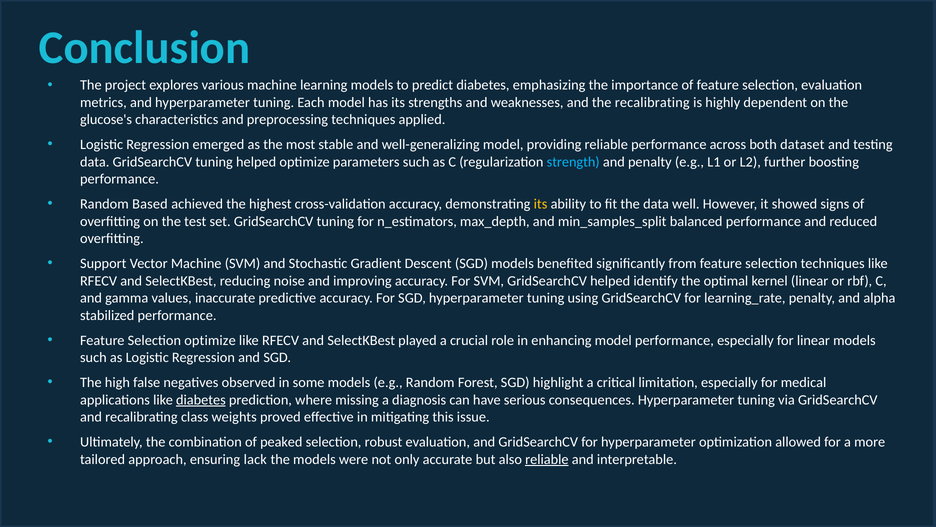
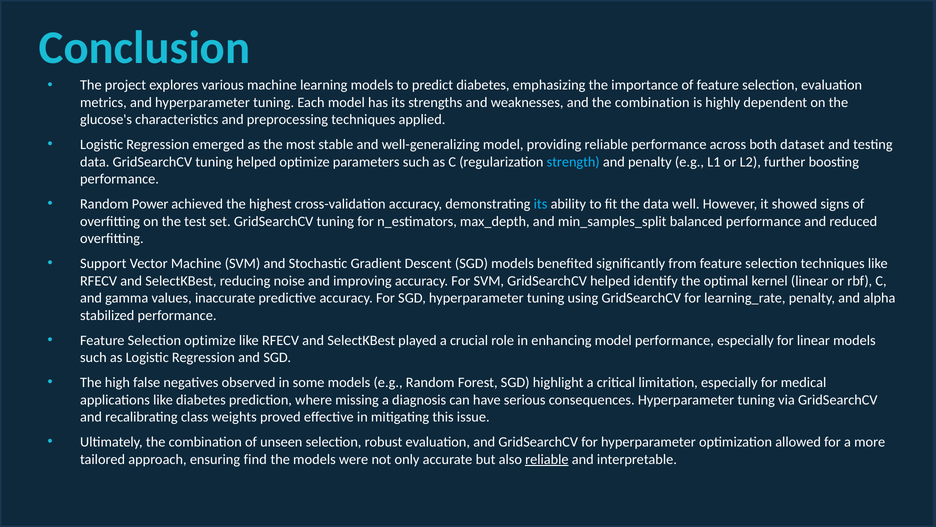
and the recalibrating: recalibrating -> combination (652, 102)
Based: Based -> Power (150, 204)
its colour: yellow -> light blue (541, 204)
diabetes underline: present -> none (201, 399)
peaked: peaked -> unseen (281, 442)
lack: lack -> find (255, 459)
